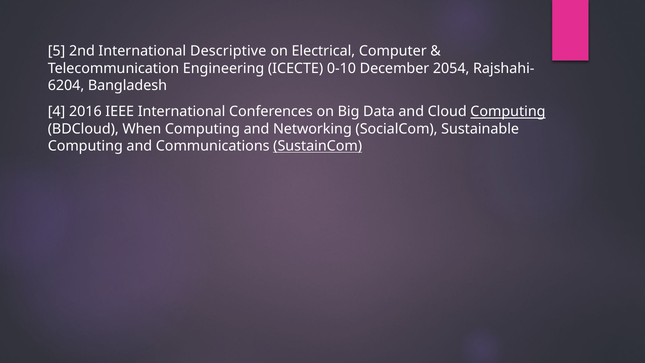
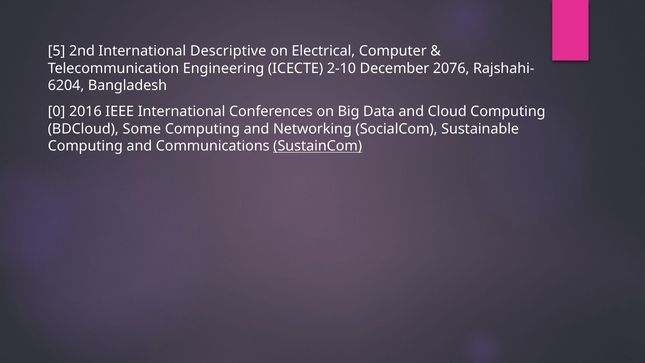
0-10: 0-10 -> 2-10 (341, 68)
2054: 2054 -> 2076 (451, 68)
4: 4 -> 0 (57, 112)
Computing underline: present -> none (508, 112)
When: When -> Some (142, 129)
